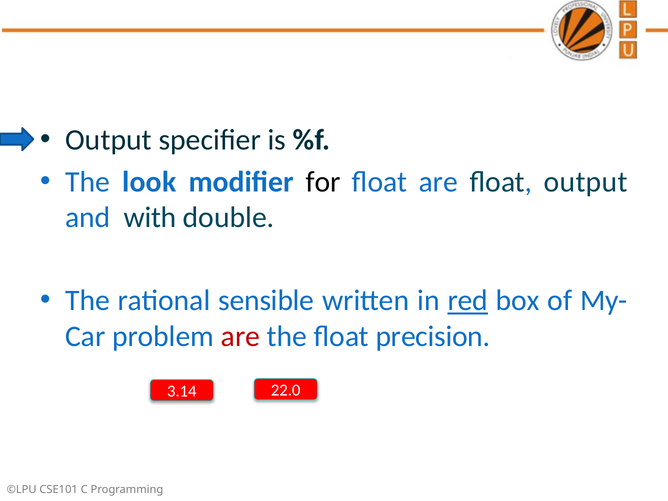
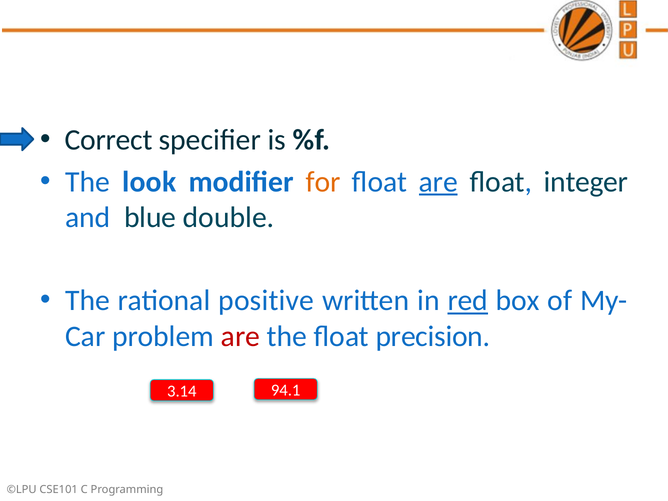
Output: Output -> Correct (109, 140)
for colour: black -> orange (323, 182)
are underline: none -> present (438, 182)
float output: output -> integer (586, 182)
with: with -> blue (150, 217)
sensible: sensible -> positive (266, 301)
22.0: 22.0 -> 94.1 (286, 390)
